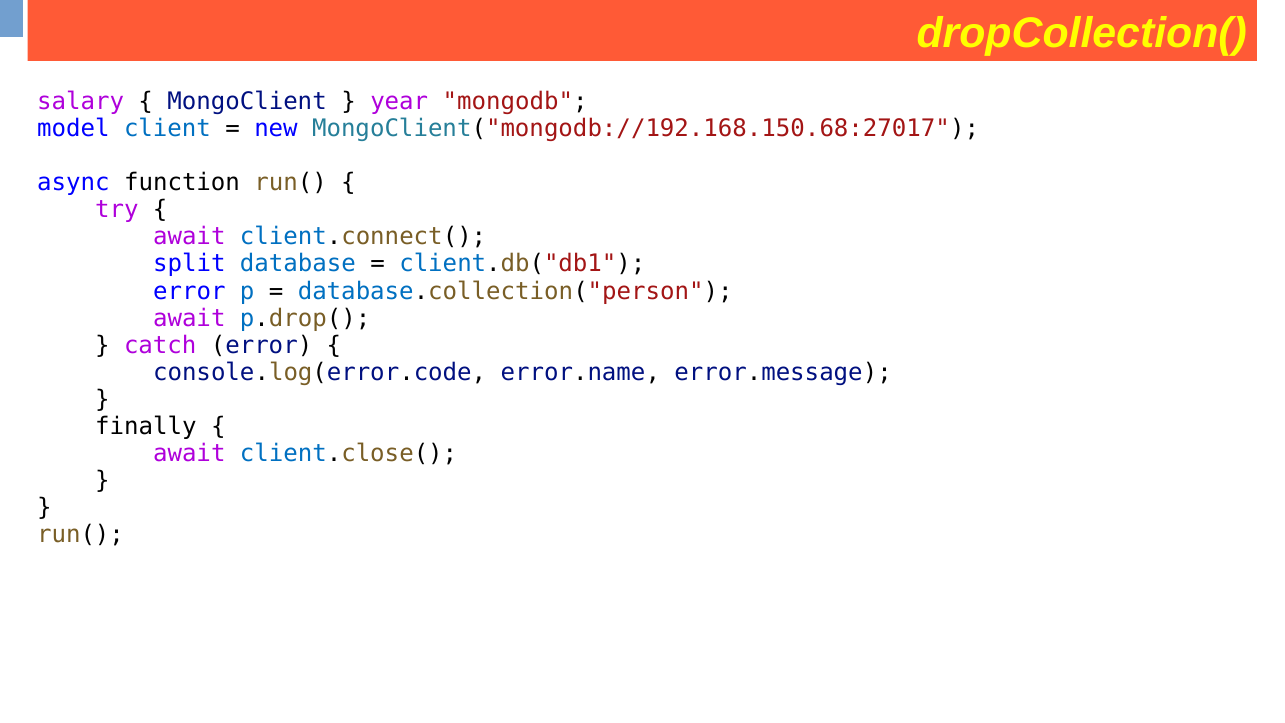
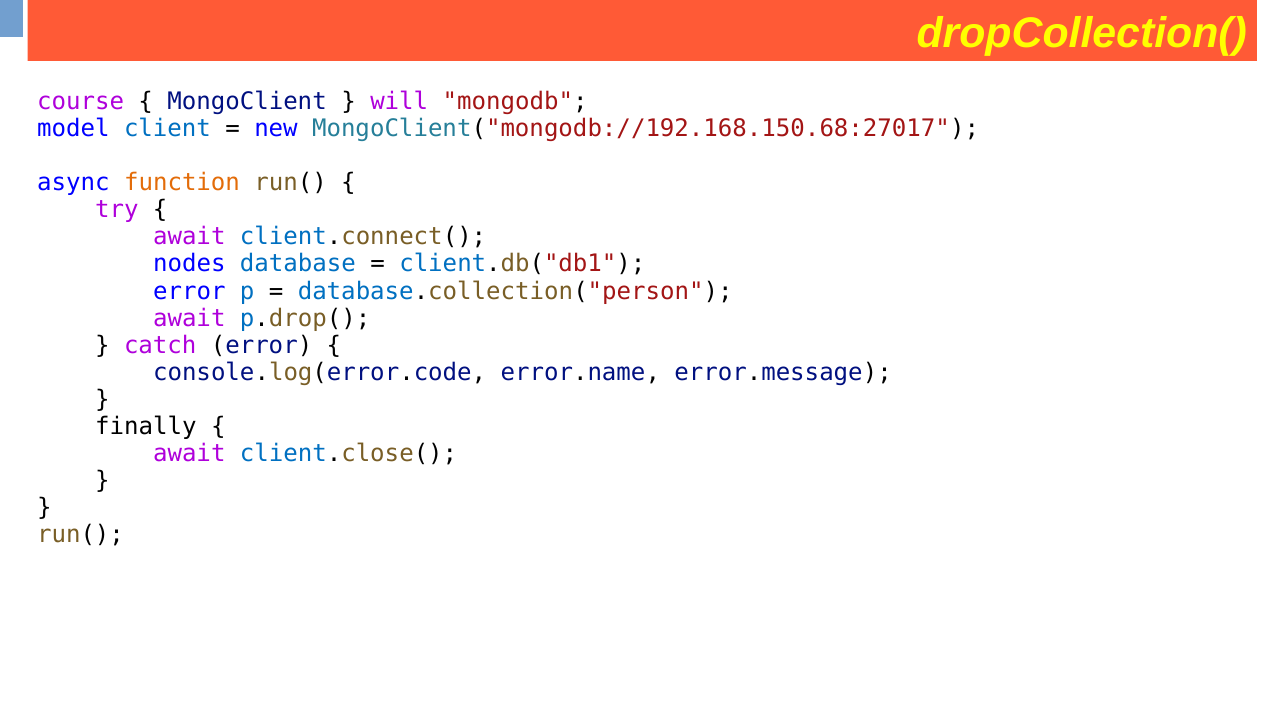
salary: salary -> course (81, 101)
year: year -> will (399, 101)
function colour: black -> orange (182, 183)
split: split -> nodes (189, 264)
